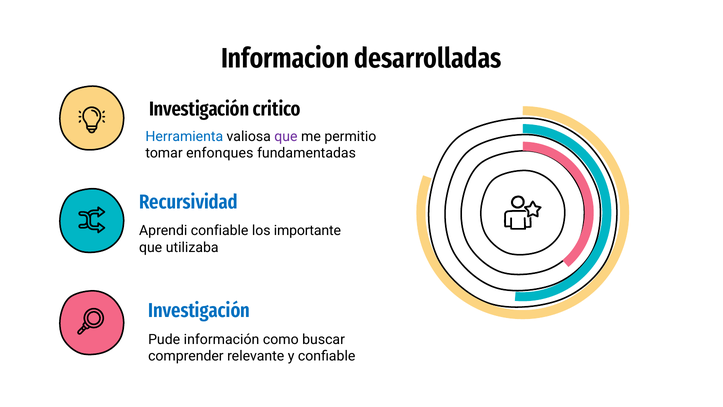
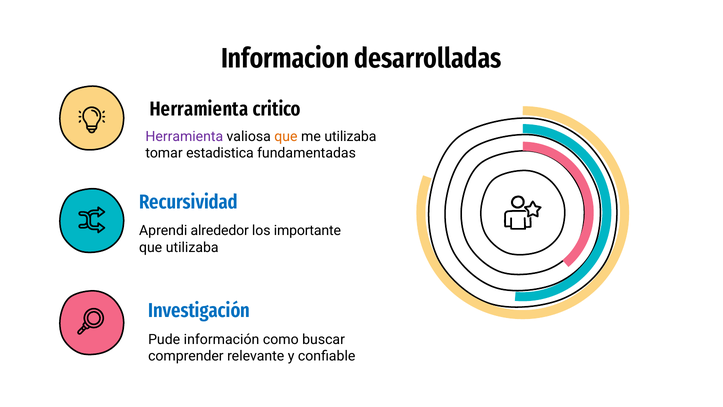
Investigación: Investigación -> Herramienta (199, 109)
Herramienta colour: blue -> purple (184, 136)
que colour: purple -> orange (286, 136)
me permitio: permitio -> utilizaba (350, 136)
enfonques: enfonques -> estadistica (220, 153)
Aprendi confiable: confiable -> alrededor (220, 231)
